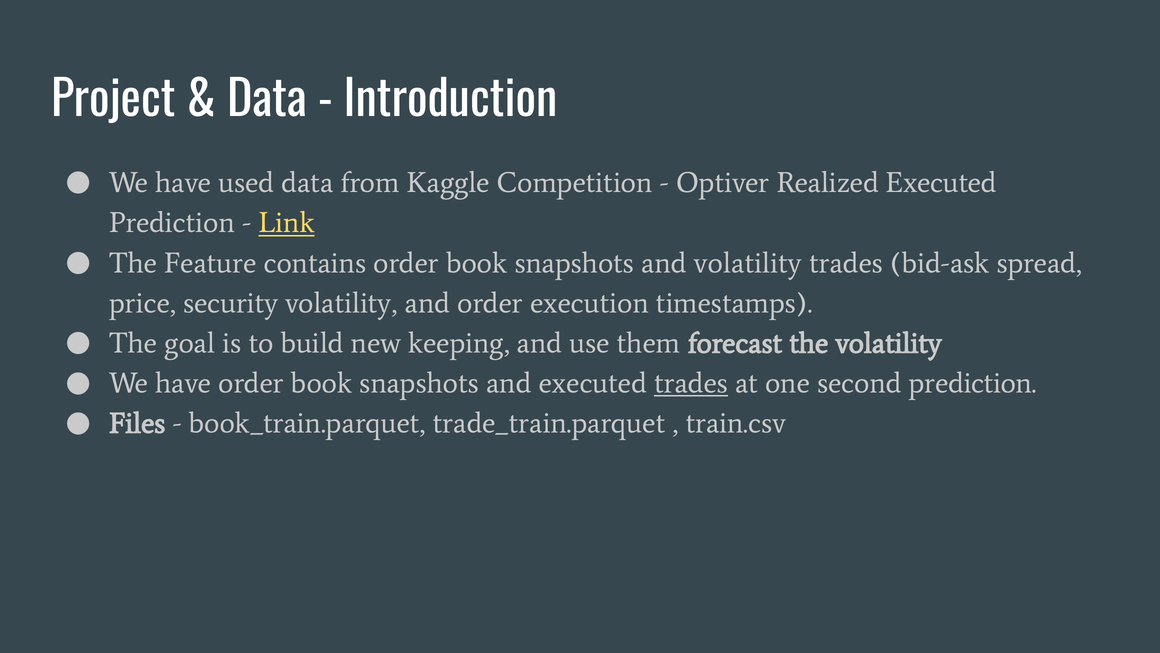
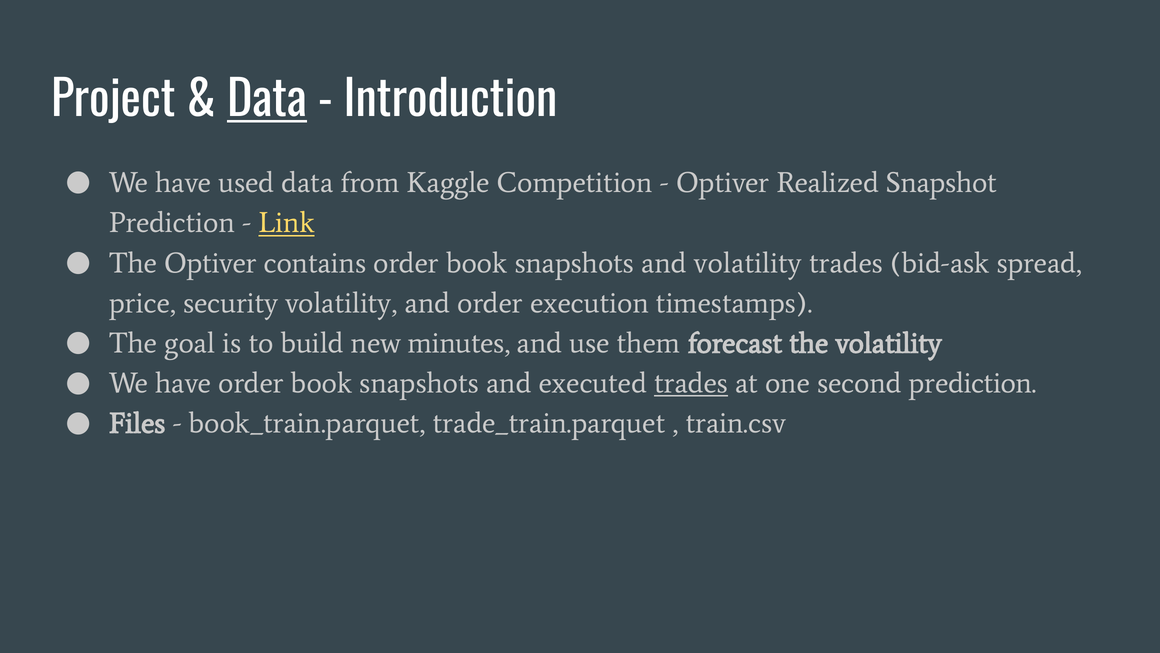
Data underline: none -> present (267, 100)
Realized Executed: Executed -> Snapshot (941, 182)
The Feature: Feature -> Optiver (211, 263)
keeping: keeping -> minutes (459, 343)
